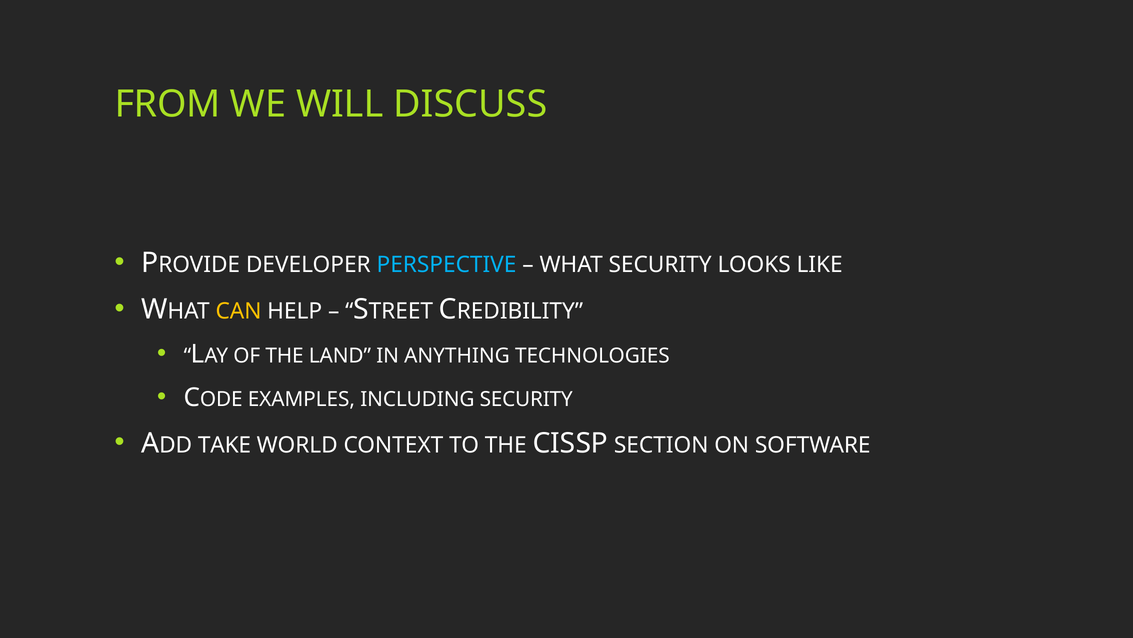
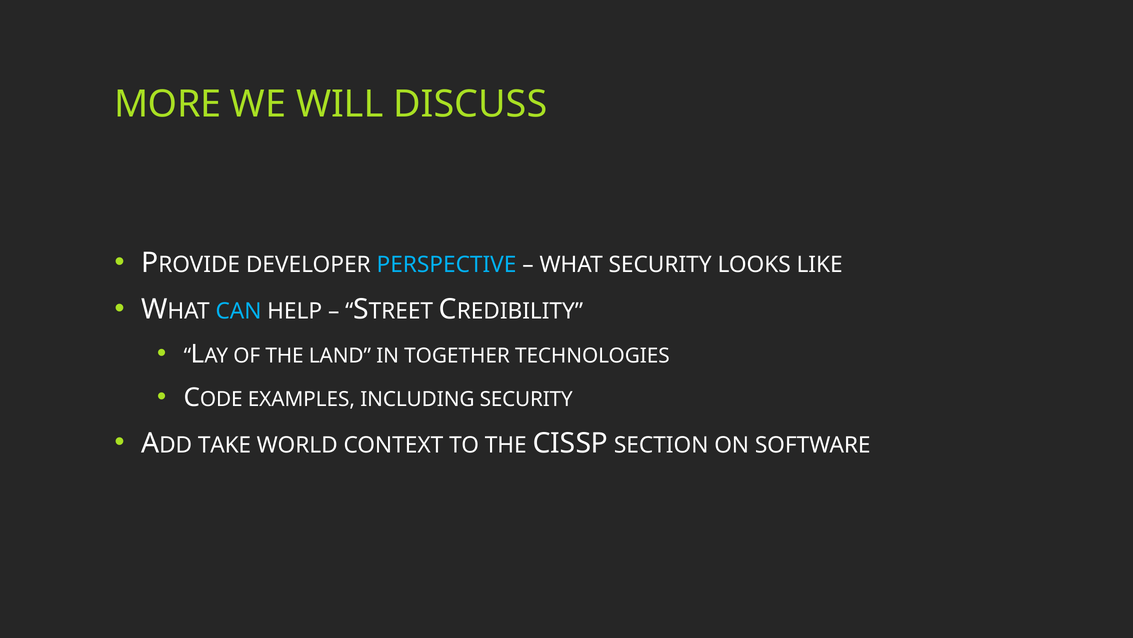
FROM: FROM -> MORE (168, 104)
CAN colour: yellow -> light blue (239, 311)
ANYTHING: ANYTHING -> TOGETHER (457, 356)
